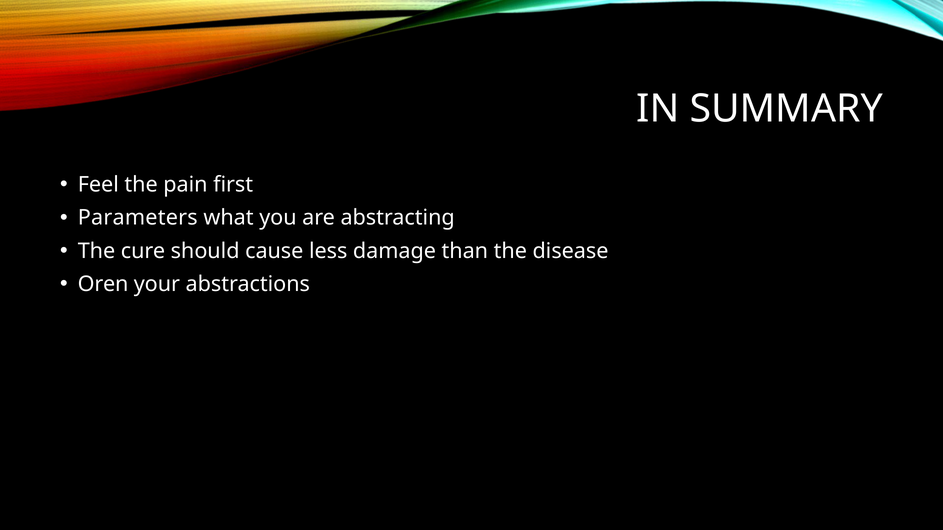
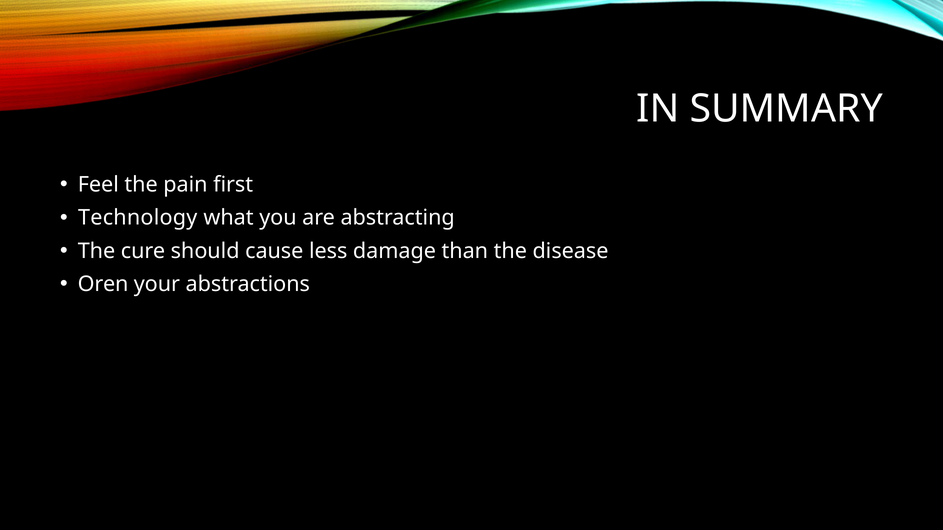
Parameters: Parameters -> Technology (138, 218)
